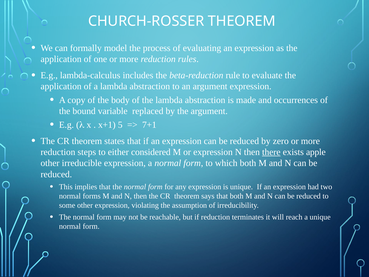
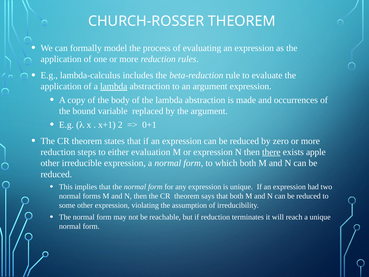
lambda underline: none -> present (114, 86)
5: 5 -> 2 (120, 125)
7+1: 7+1 -> 0+1 (149, 125)
considered: considered -> evaluation (151, 152)
